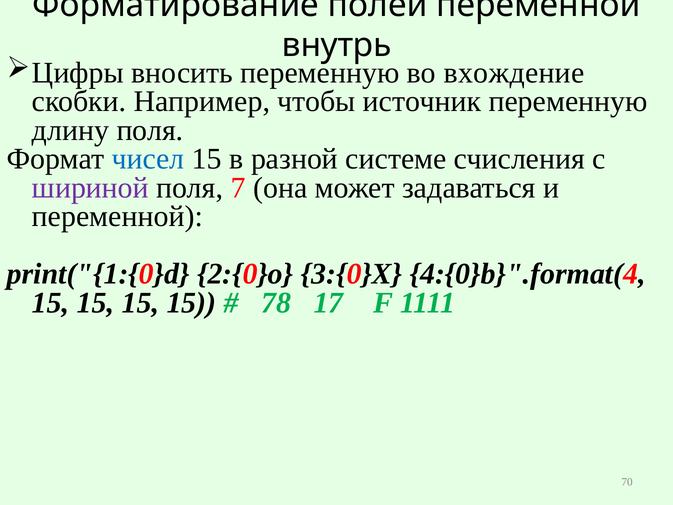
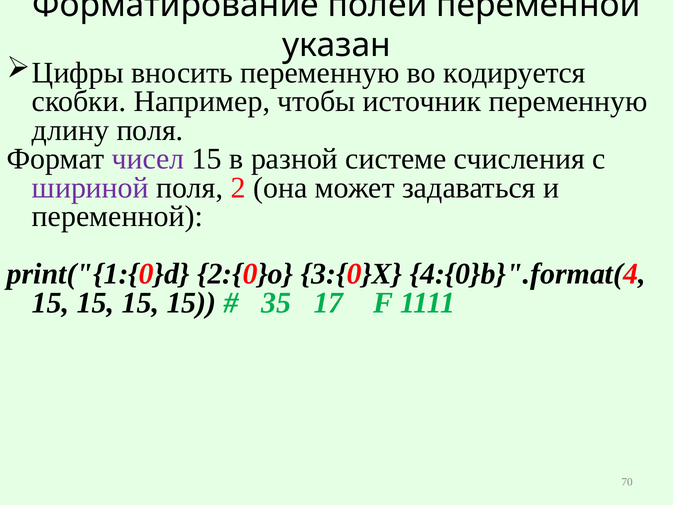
внутрь: внутрь -> указан (337, 45)
вхождение: вхождение -> кодируется (514, 73)
чисел colour: blue -> purple (148, 159)
7: 7 -> 2 (238, 188)
78: 78 -> 35 (276, 303)
